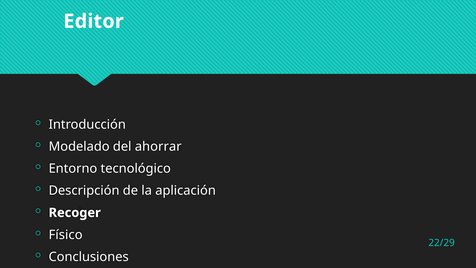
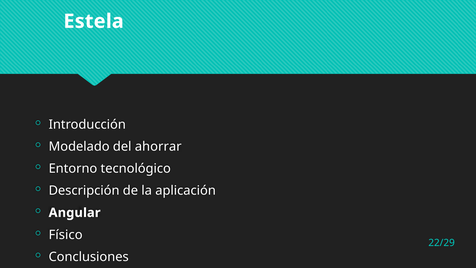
Editor: Editor -> Estela (94, 21)
Recoger: Recoger -> Angular (75, 213)
